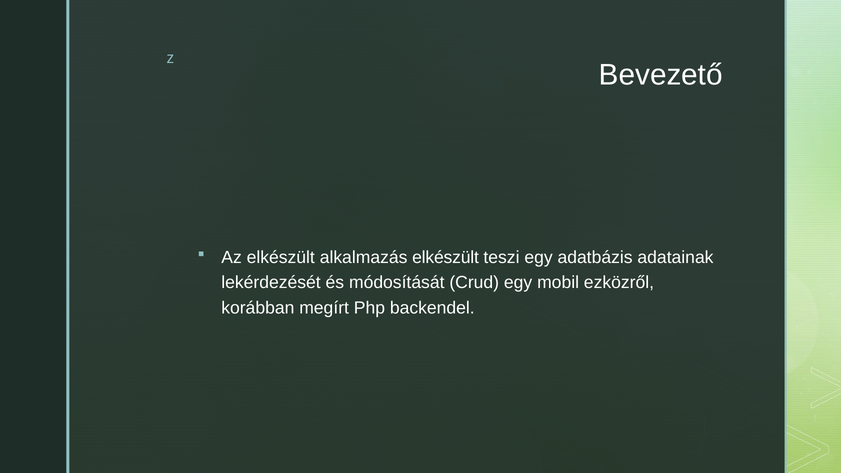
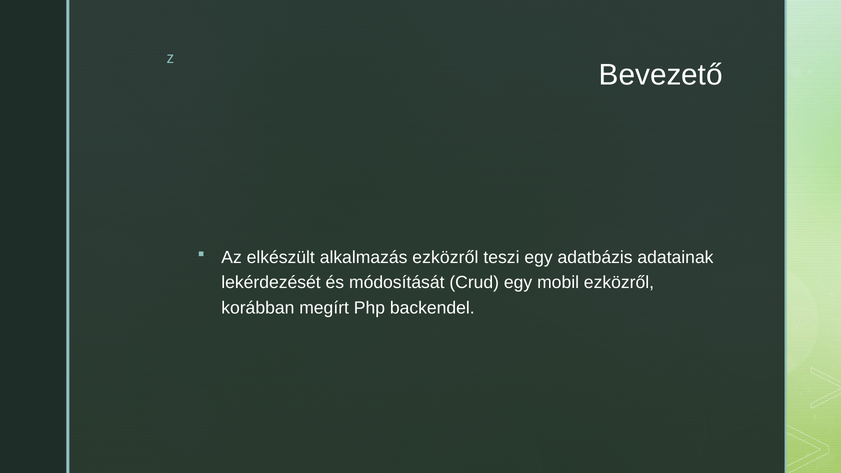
alkalmazás elkészült: elkészült -> ezközről (445, 258)
